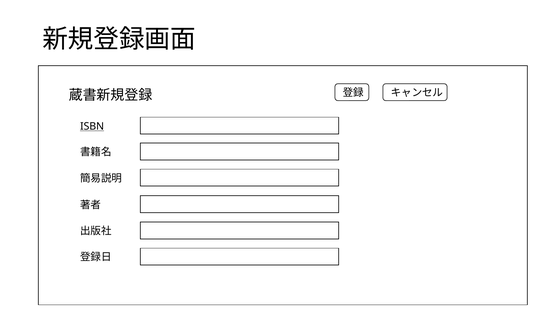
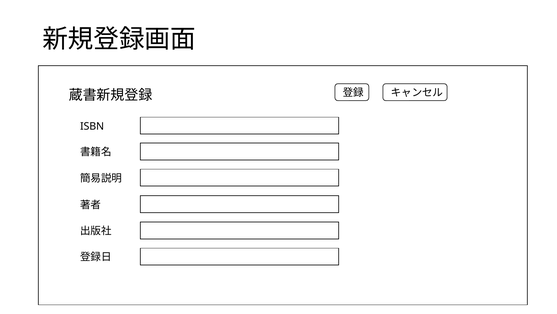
ISBN underline: present -> none (92, 126)
